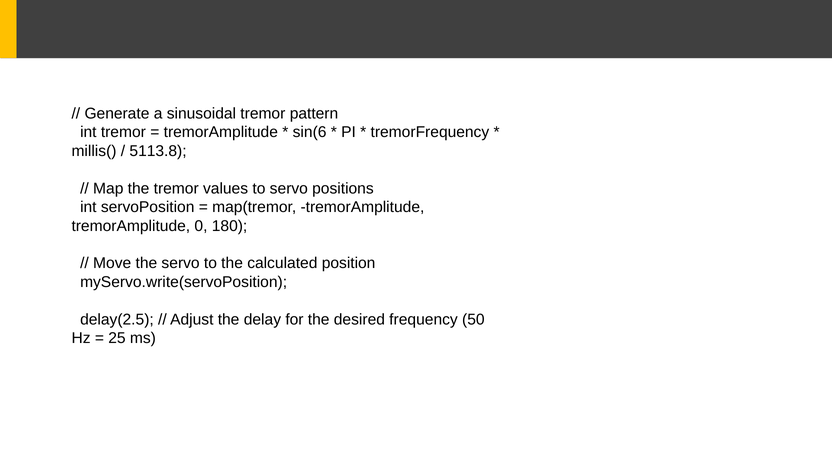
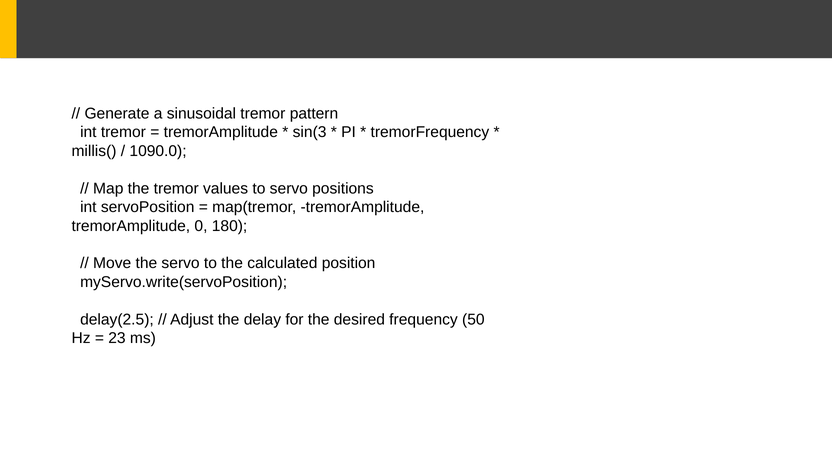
sin(6: sin(6 -> sin(3 (310, 132)
5113.8: 5113.8 -> 1090.0 (158, 151)
25: 25 -> 23 (117, 338)
